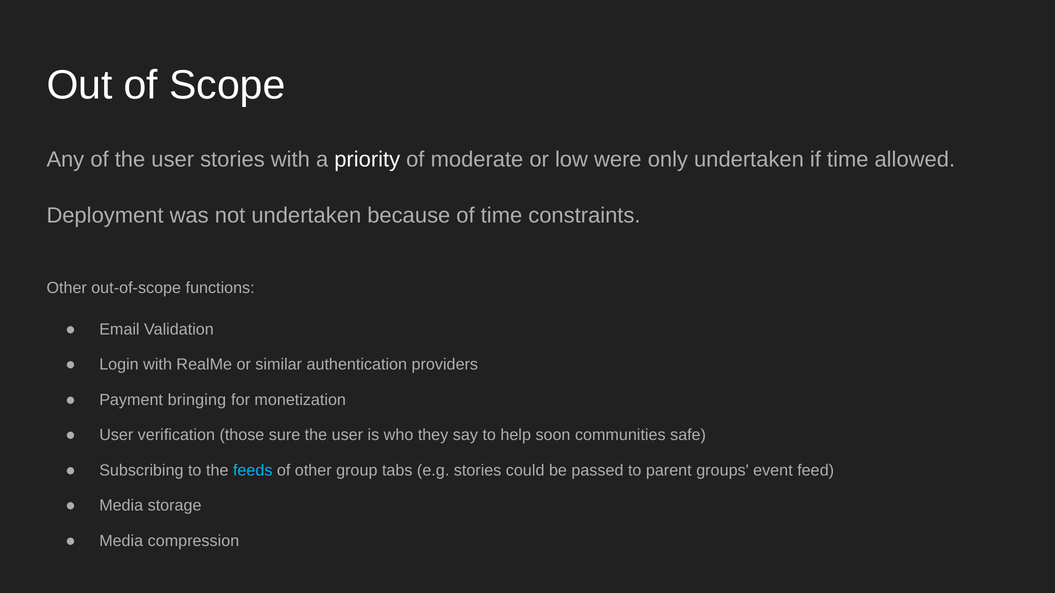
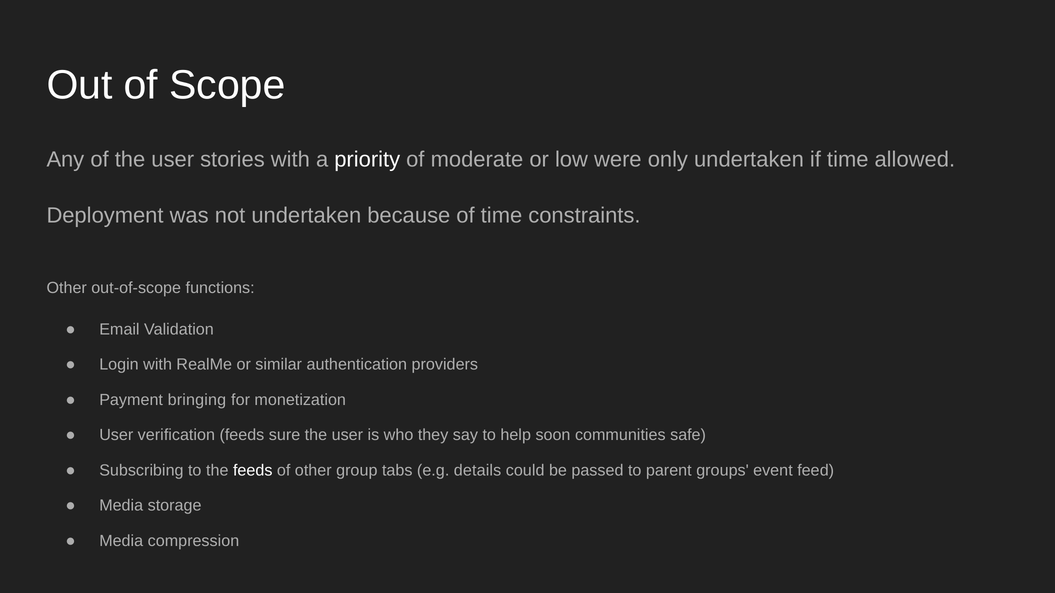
verification those: those -> feeds (242, 435)
feeds colour: light blue -> white (253, 471)
e.g stories: stories -> details (478, 471)
